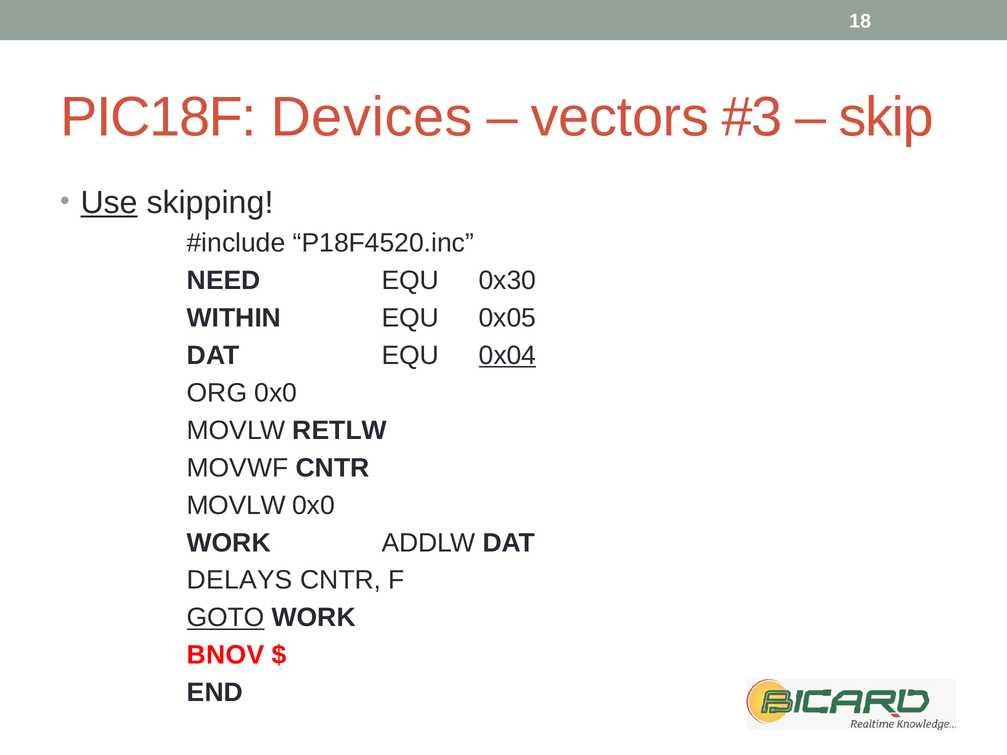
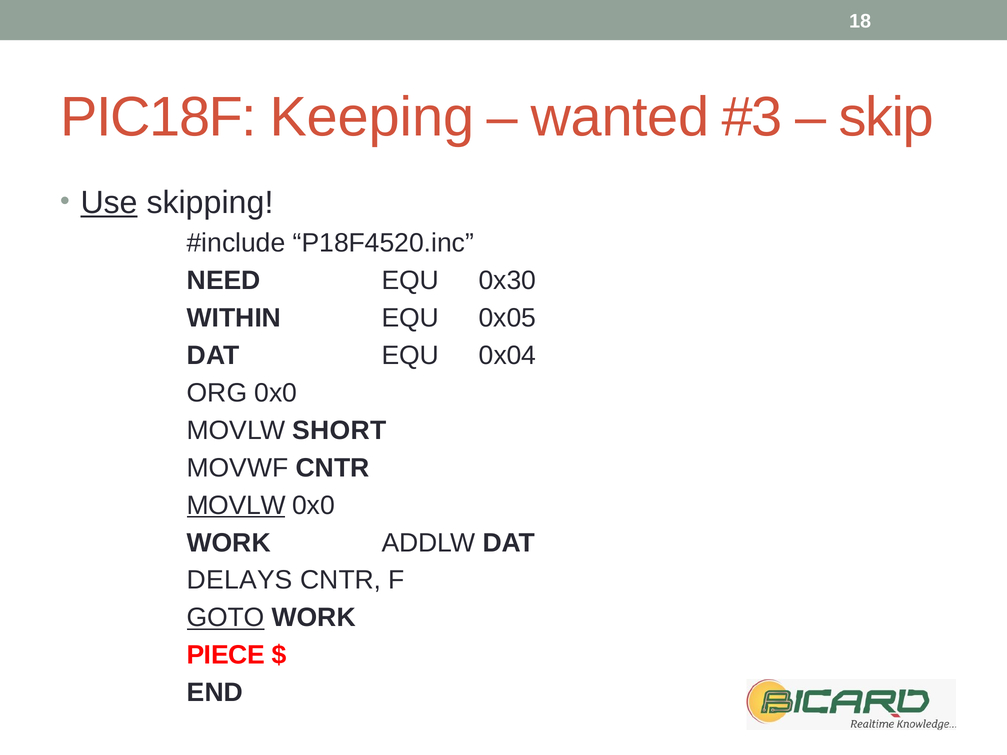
Devices: Devices -> Keeping (372, 117)
vectors: vectors -> wanted (620, 117)
0x04 underline: present -> none (508, 356)
RETLW: RETLW -> SHORT (339, 431)
MOVLW underline: none -> present (236, 505)
BNOV: BNOV -> PIECE (226, 655)
